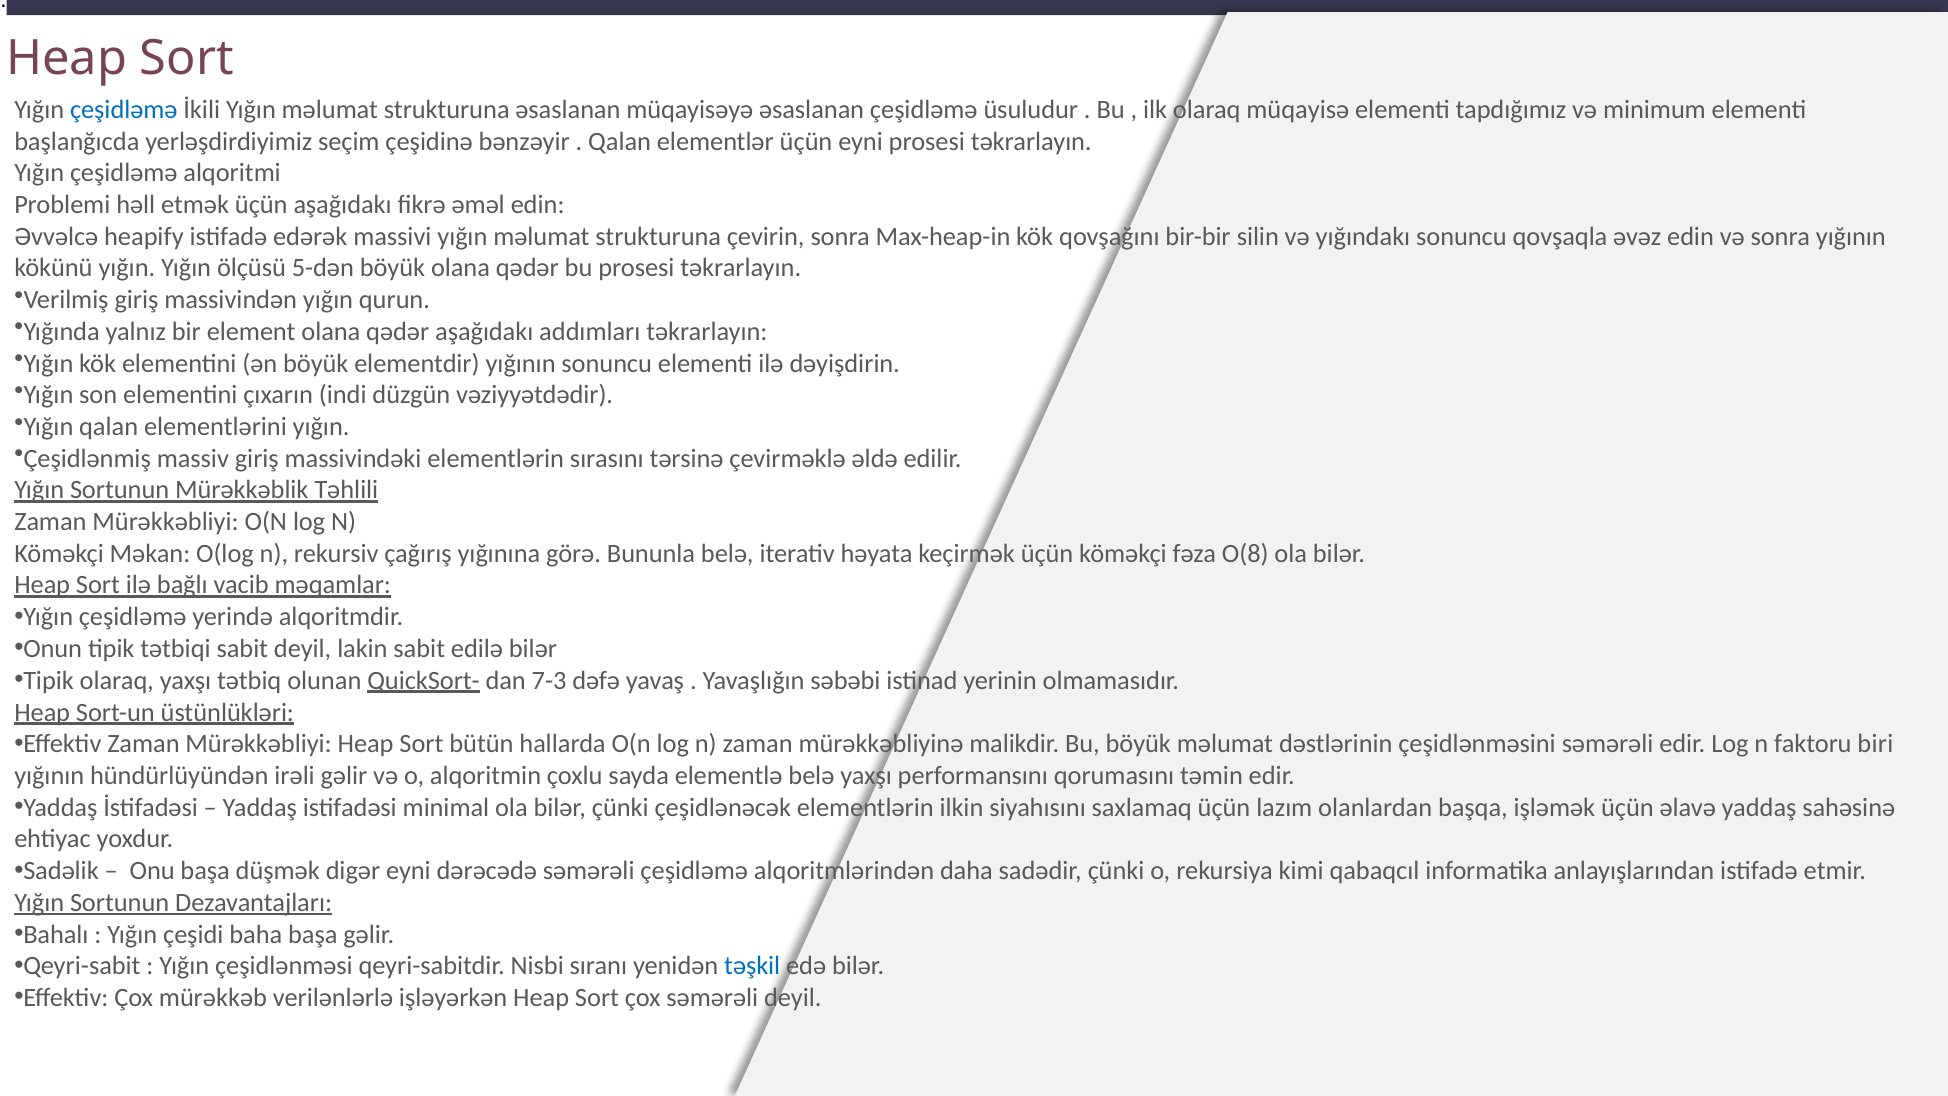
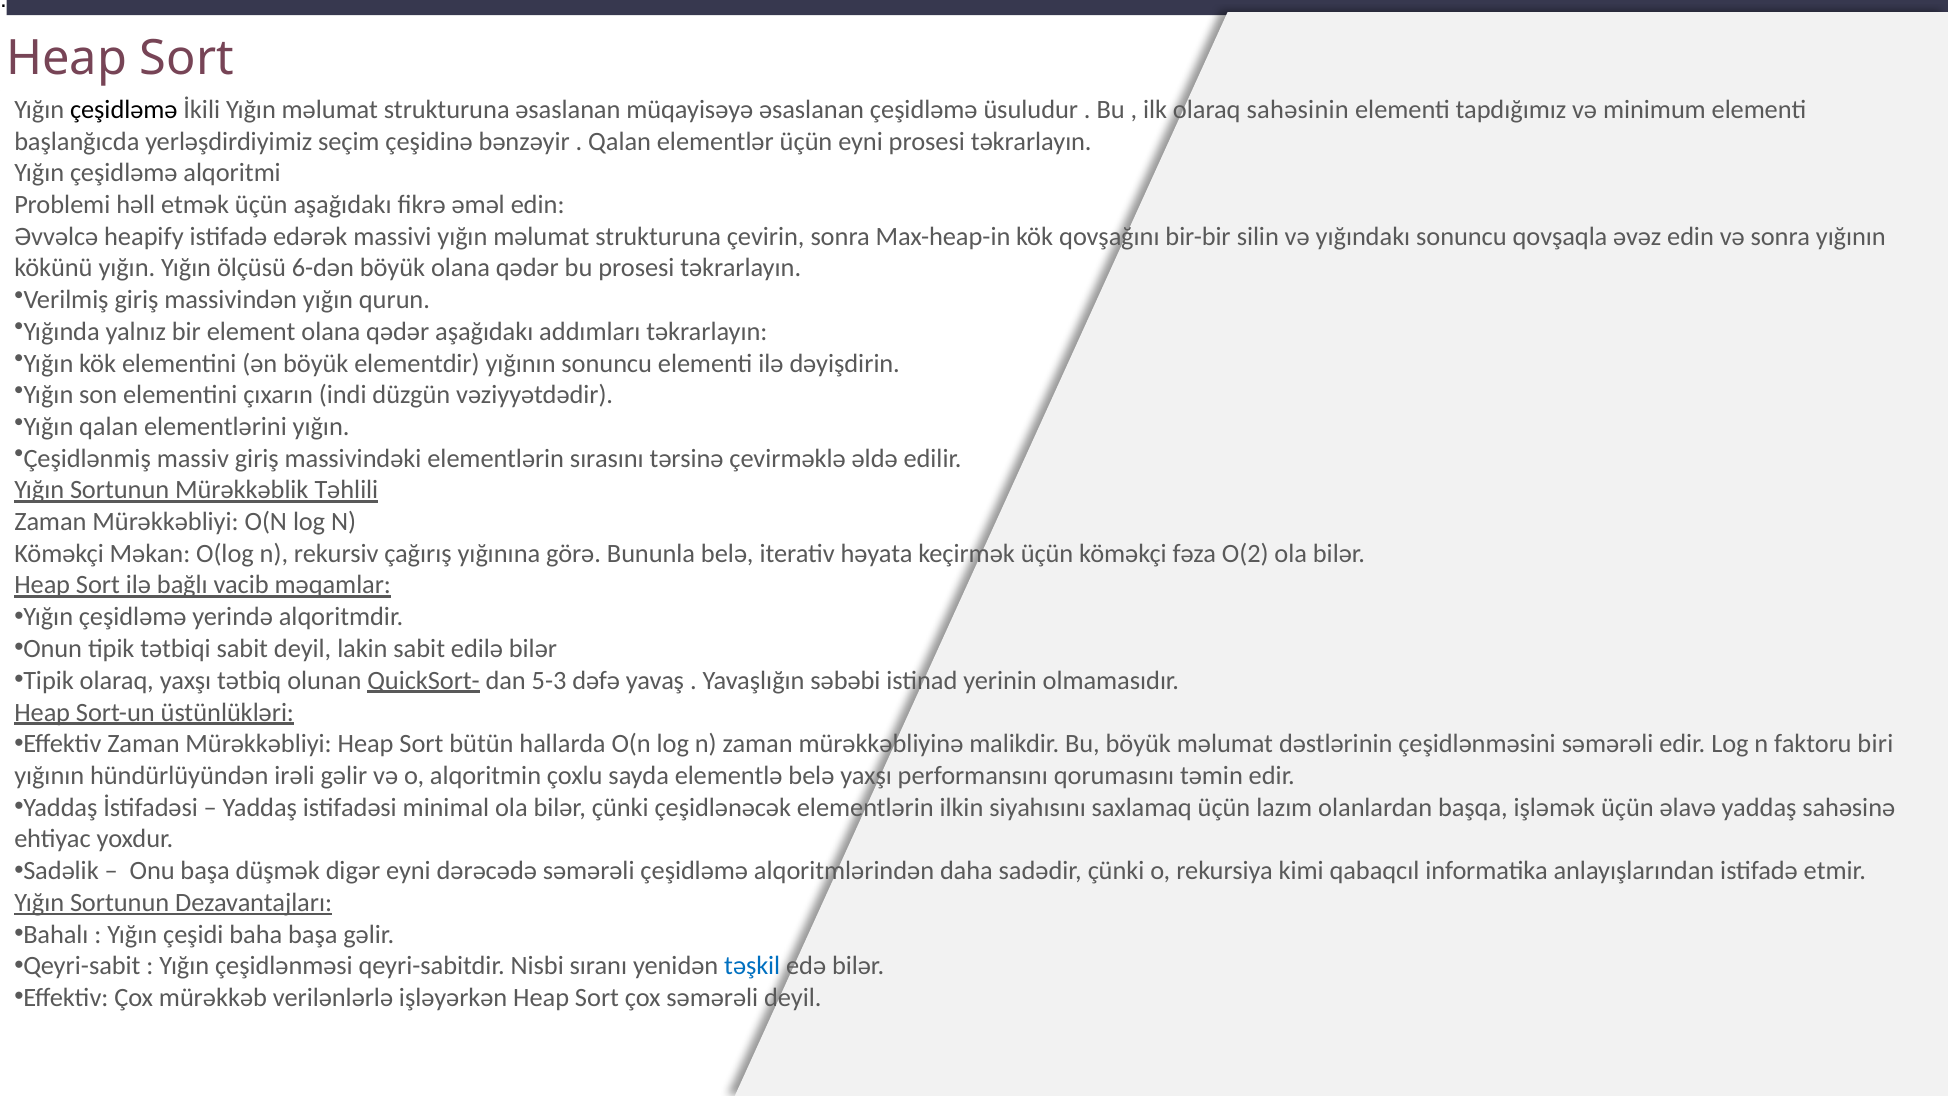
çeşidləmə colour: blue -> black (124, 110)
müqayisə: müqayisə -> sahəsinin (1298, 110)
5-dən: 5-dən -> 6-dən (323, 268)
O(8: O(8 -> O(2 (1245, 553)
7-3: 7-3 -> 5-3 (549, 680)
